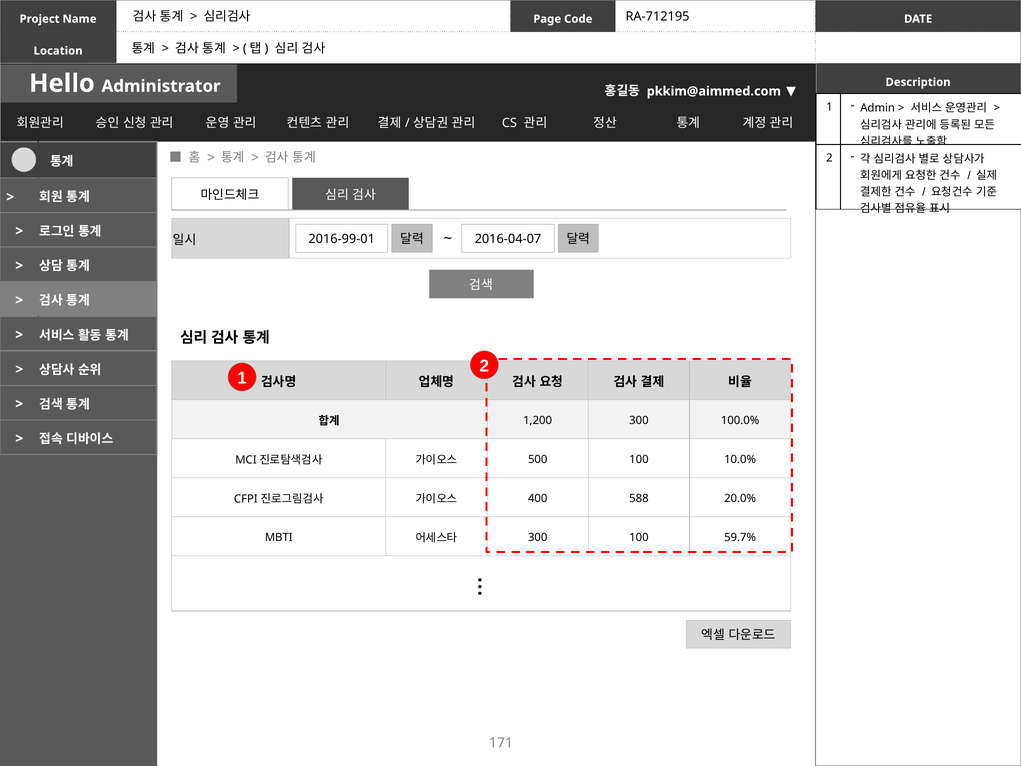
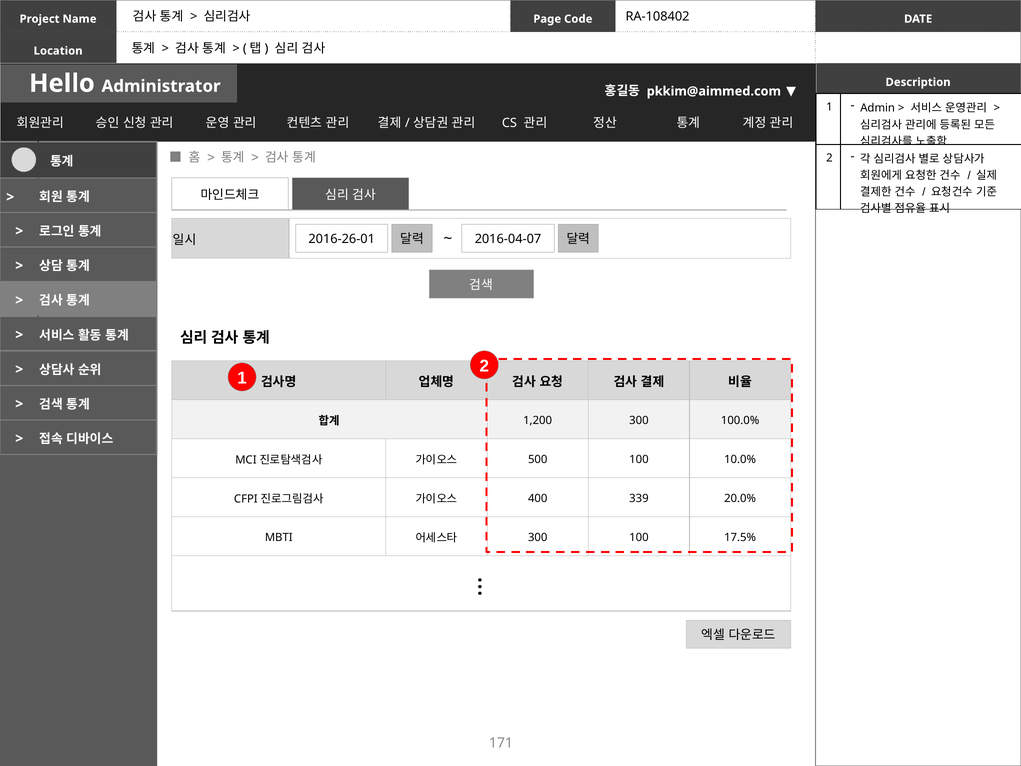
RA-712195: RA-712195 -> RA-108402 (658, 17)
2016-99-01: 2016-99-01 -> 2016-26-01 (342, 239)
588: 588 -> 339 (639, 498)
59.7%: 59.7% -> 17.5% (740, 537)
